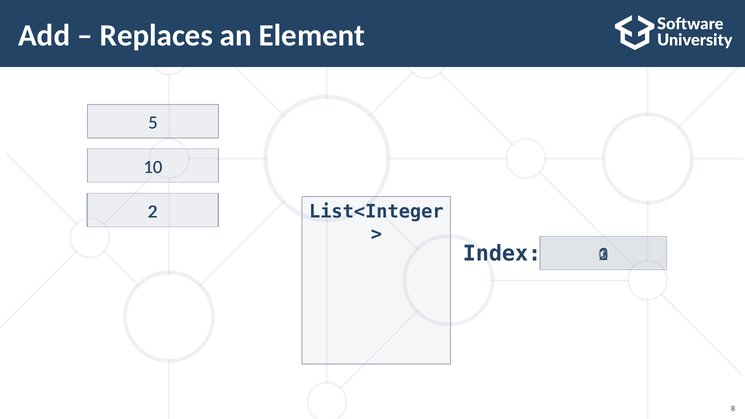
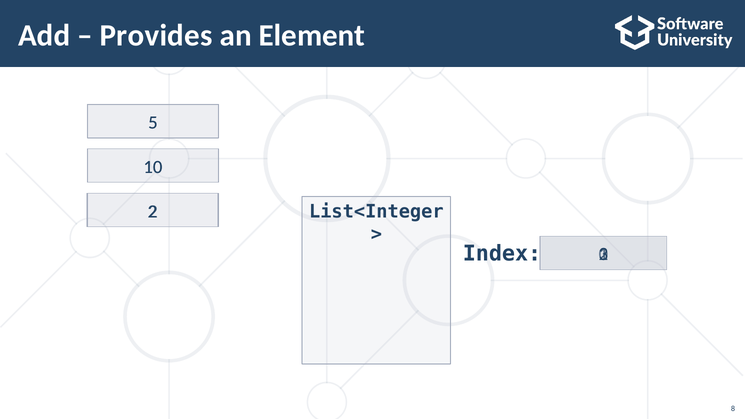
Replaces: Replaces -> Provides (156, 35)
